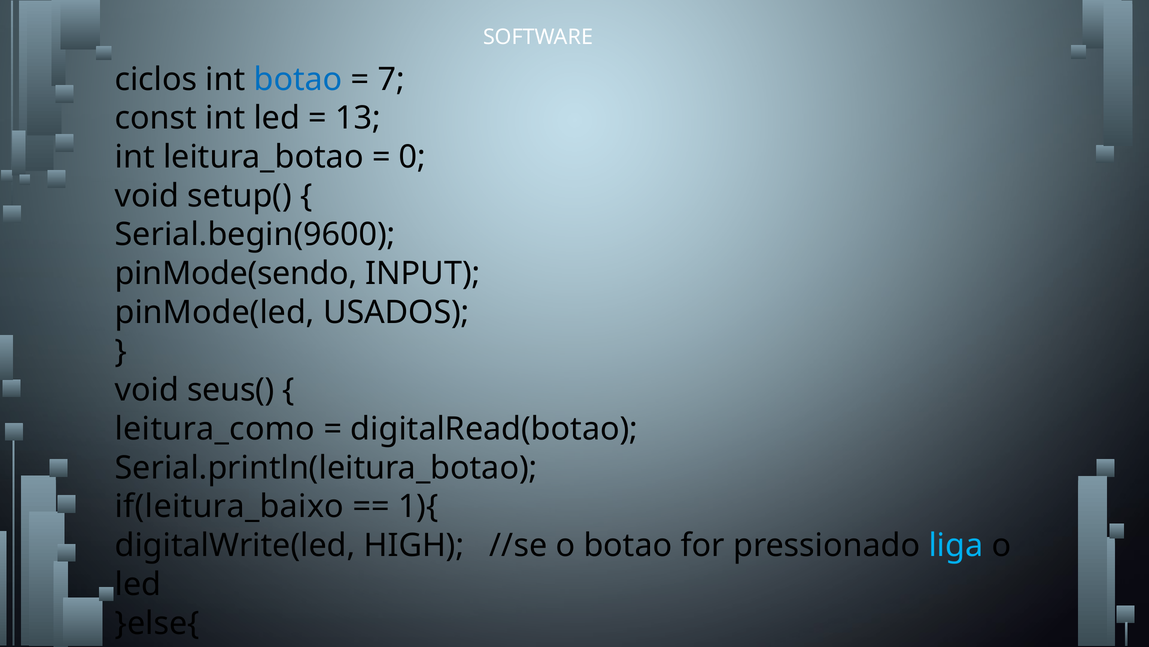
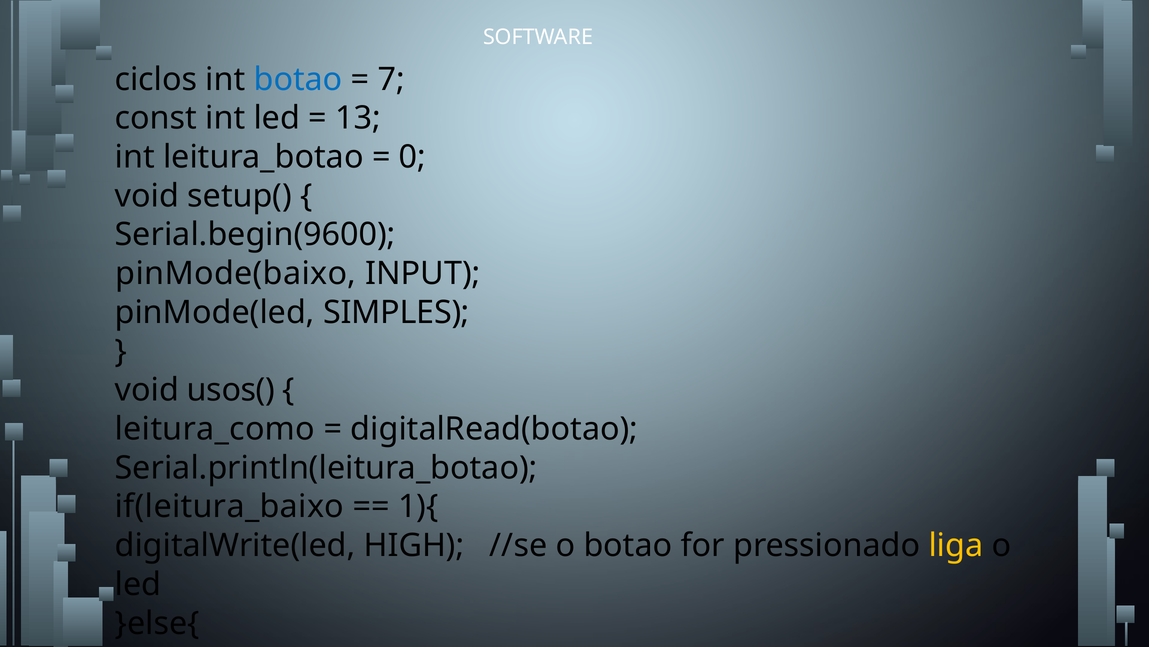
pinMode(sendo: pinMode(sendo -> pinMode(baixo (236, 273)
USADOS: USADOS -> SIMPLES (396, 312)
seus(: seus( -> usos( (231, 390)
liga colour: light blue -> yellow (956, 545)
